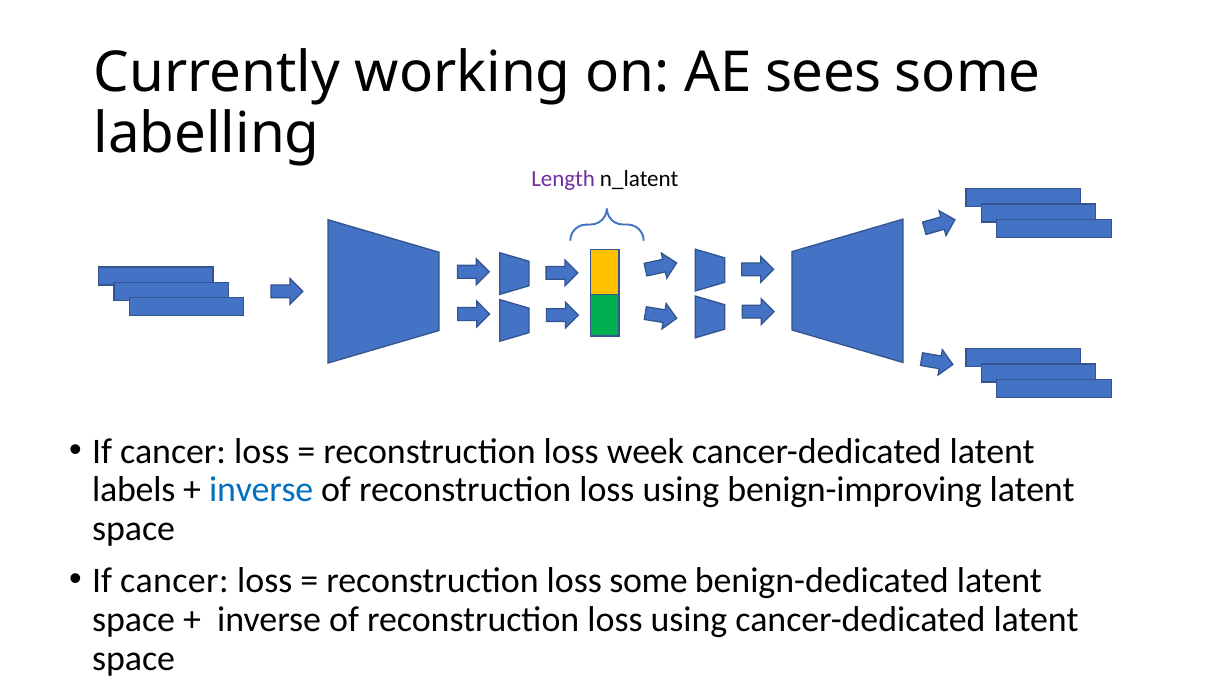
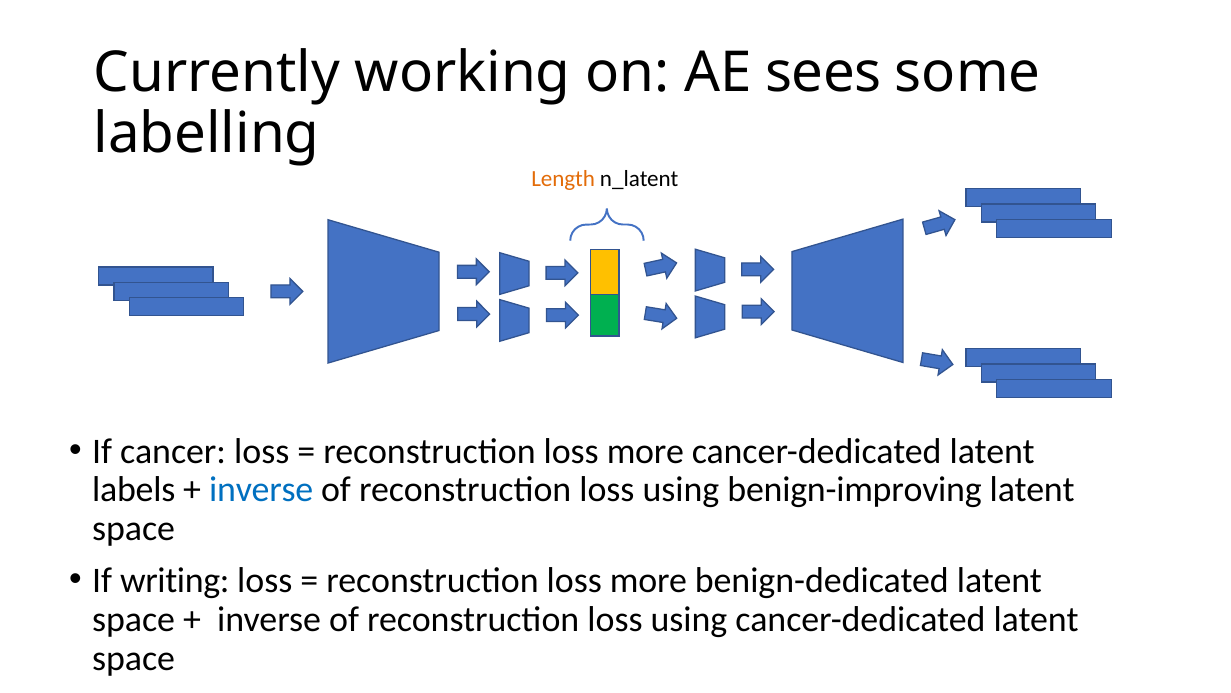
Length colour: purple -> orange (563, 179)
week: week -> more (645, 451)
cancer: cancer -> writing (175, 580)
some: some -> more (649, 580)
